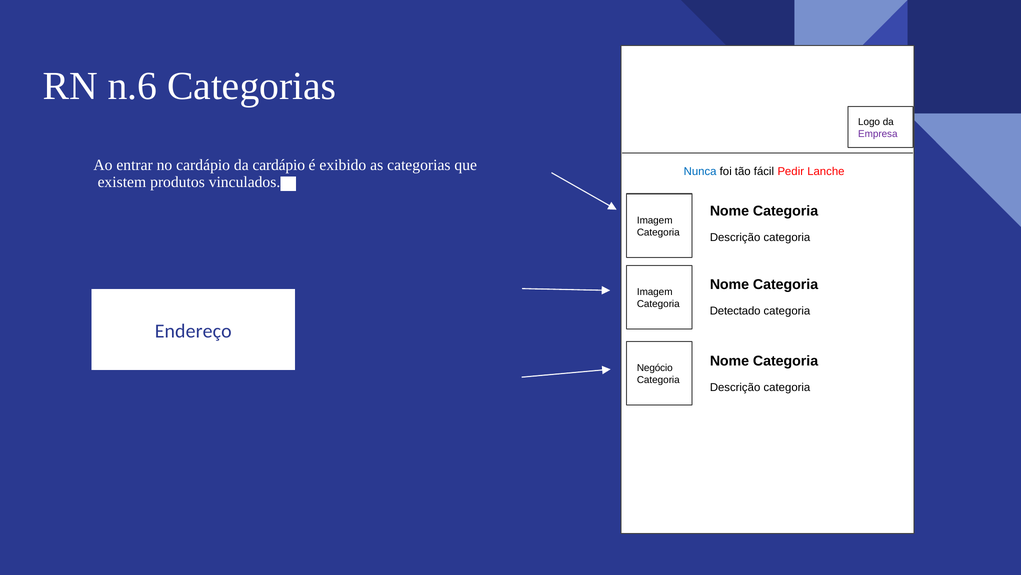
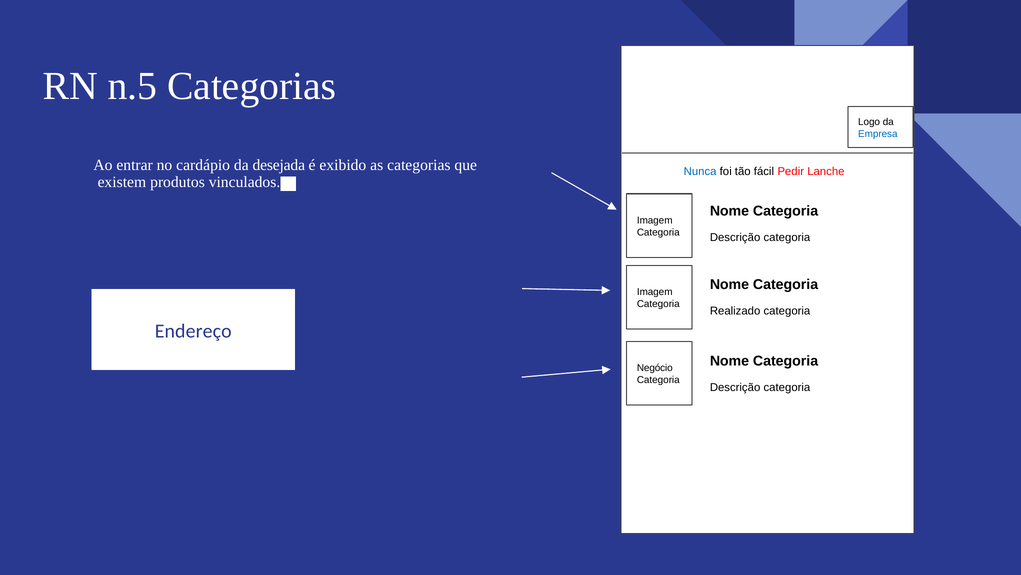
n.6: n.6 -> n.5 (132, 86)
Empresa colour: purple -> blue (878, 134)
da cardápio: cardápio -> desejada (279, 165)
Detectado: Detectado -> Realizado (735, 311)
